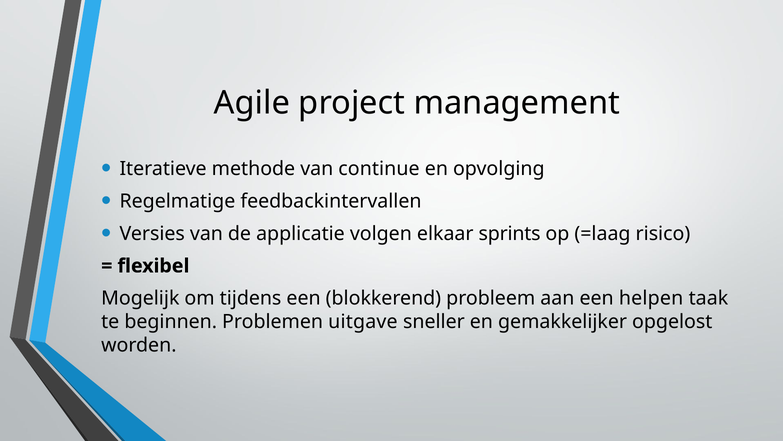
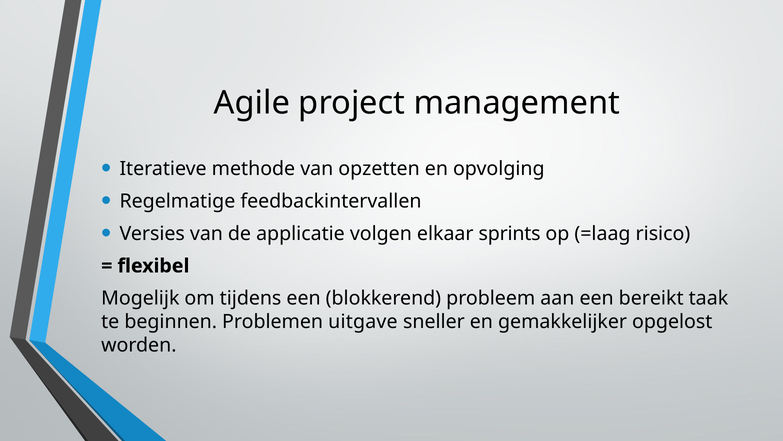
continue: continue -> opzetten (379, 169)
helpen: helpen -> bereikt (651, 298)
